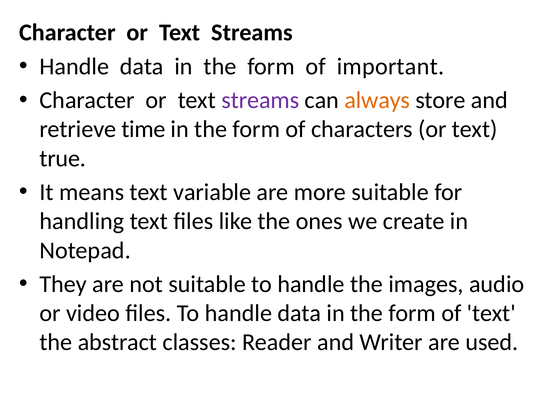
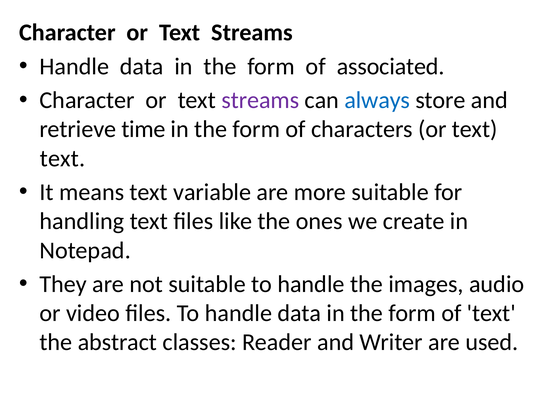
important: important -> associated (391, 66)
always colour: orange -> blue (377, 100)
true: true -> text (63, 158)
